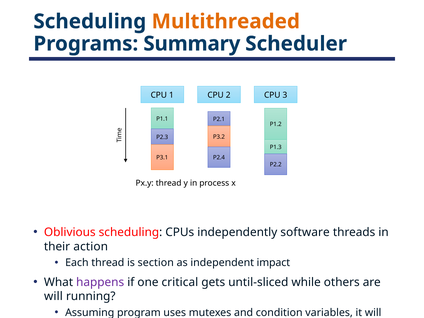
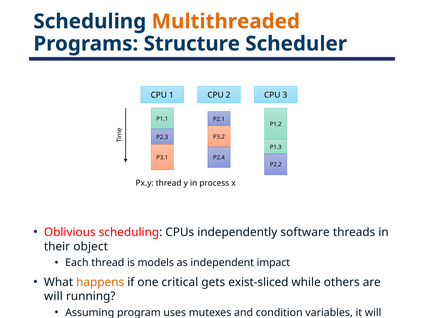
Summary: Summary -> Structure (192, 44)
action: action -> object (91, 247)
section: section -> models (156, 263)
happens colour: purple -> orange (100, 282)
until-sliced: until-sliced -> exist-sliced (258, 282)
